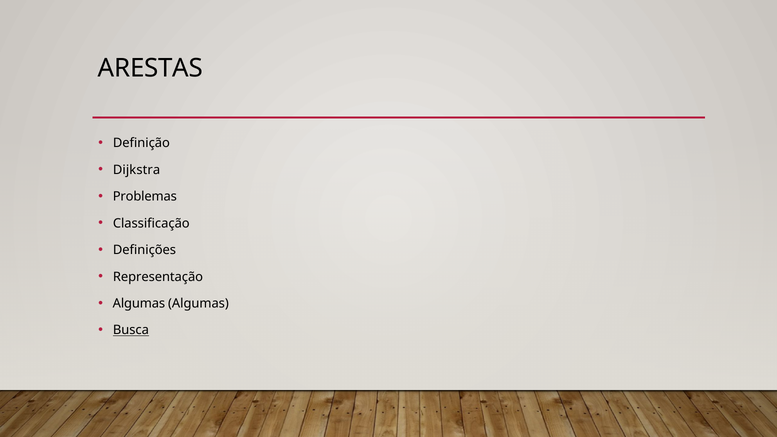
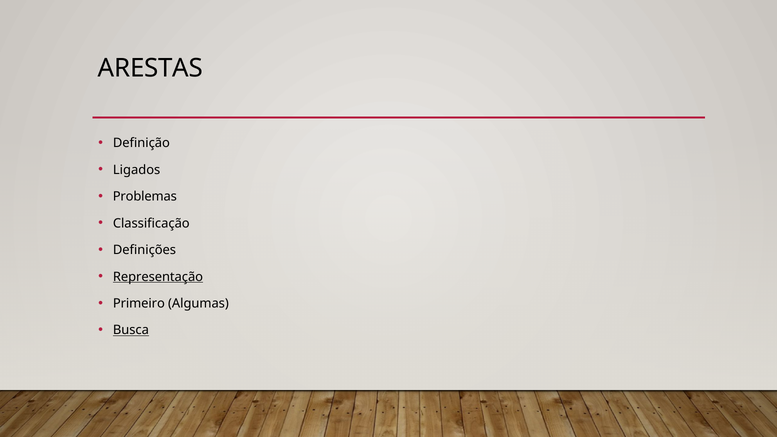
Dijkstra: Dijkstra -> Ligados (137, 170)
Representação underline: none -> present (158, 277)
Algumas: Algumas -> Primeiro (139, 304)
